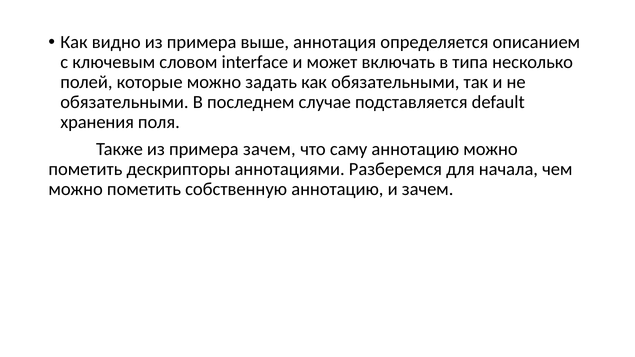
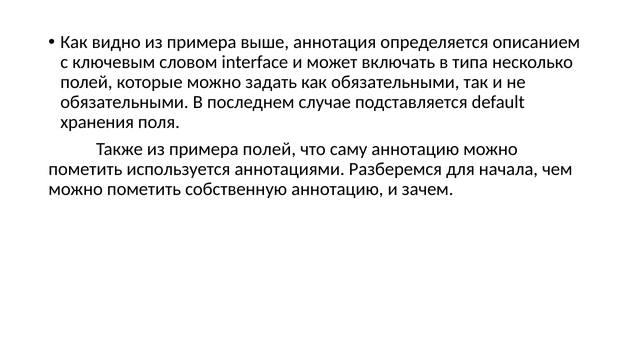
примера зачем: зачем -> полей (269, 149)
дескрипторы: дескрипторы -> используется (178, 169)
